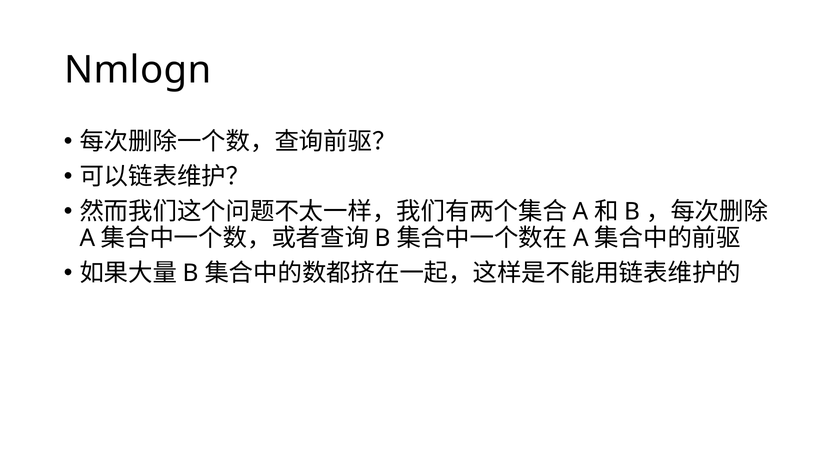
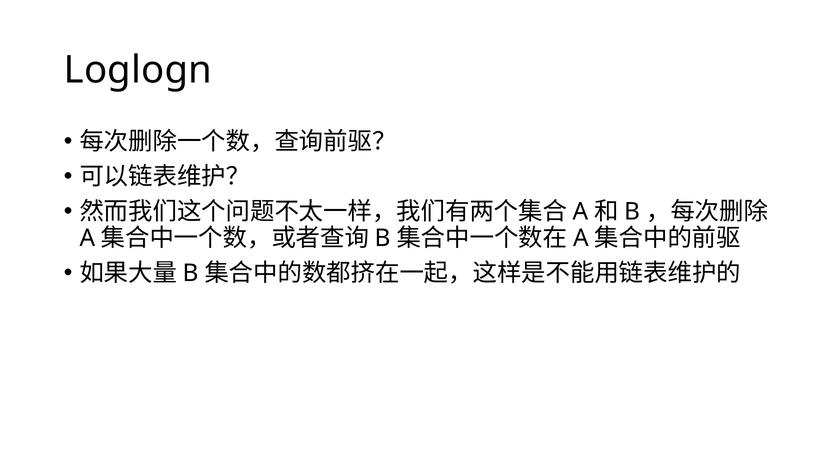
Nmlogn: Nmlogn -> Loglogn (138, 70)
